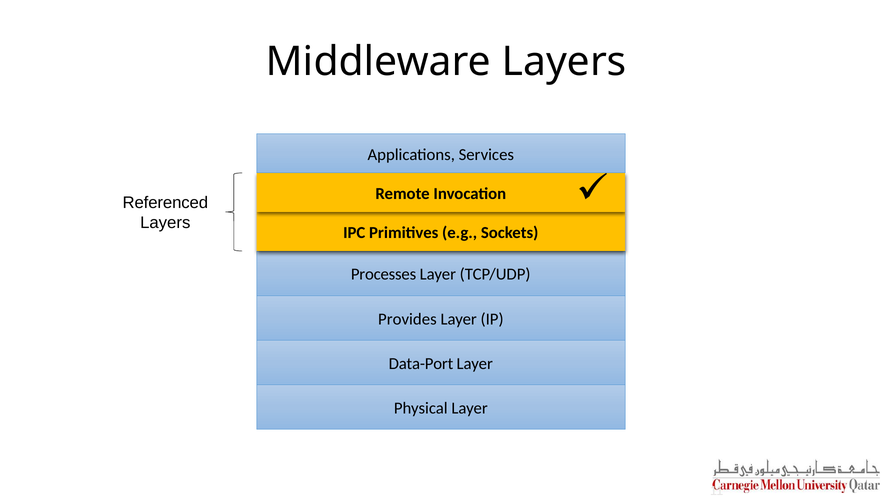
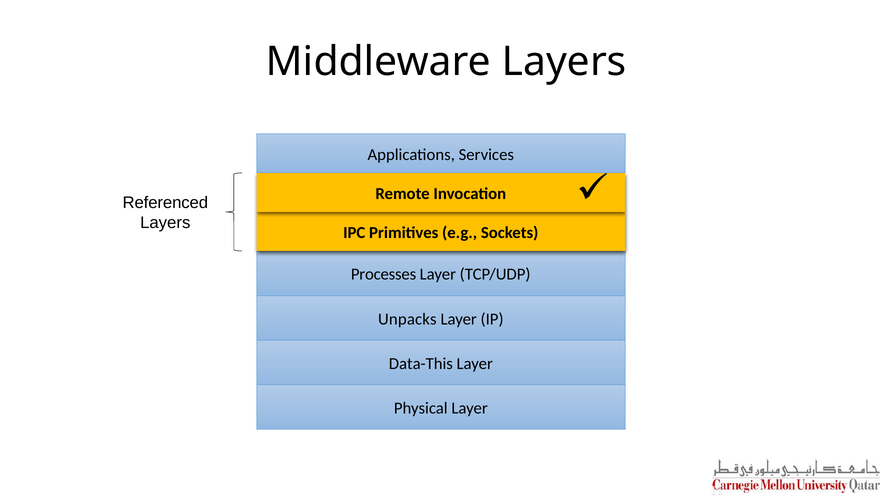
Provides: Provides -> Unpacks (407, 319)
Data-Port: Data-Port -> Data-This (421, 364)
